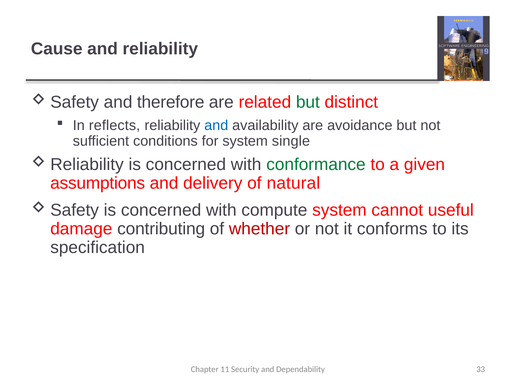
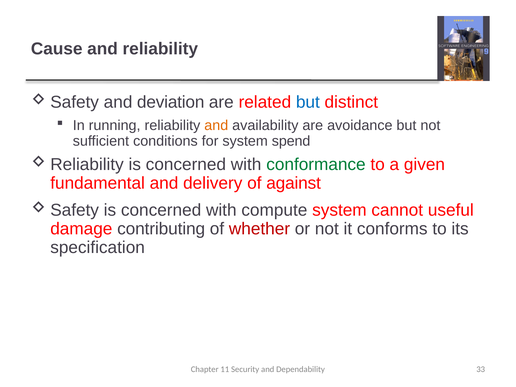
therefore: therefore -> deviation (171, 102)
but colour: green -> blue (308, 102)
reflects: reflects -> running (115, 125)
and colour: blue -> orange (216, 125)
single: single -> spend (291, 141)
assumptions: assumptions -> fundamental (98, 183)
natural: natural -> against (294, 183)
